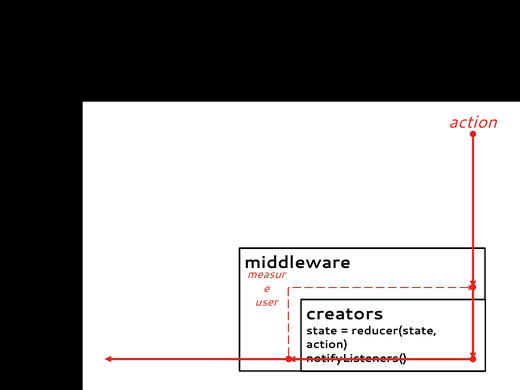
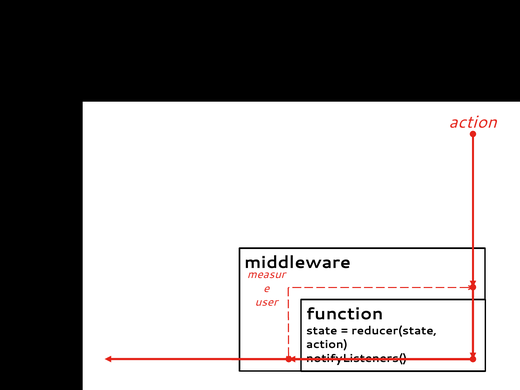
creators: creators -> function (345, 314)
